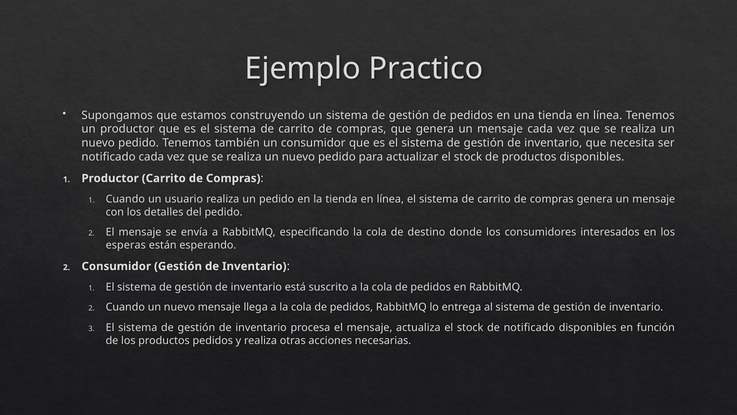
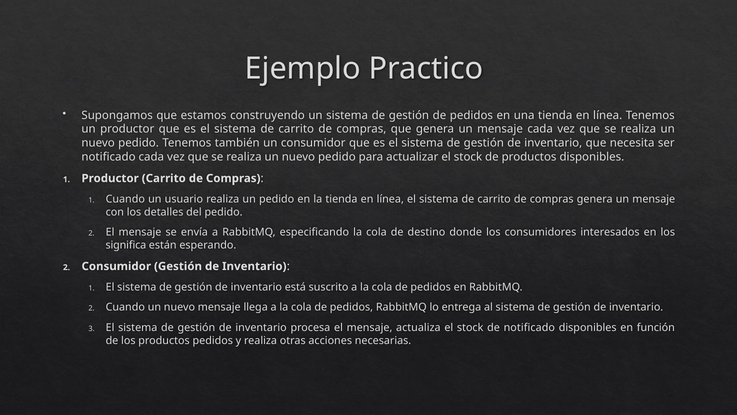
esperas: esperas -> significa (126, 245)
